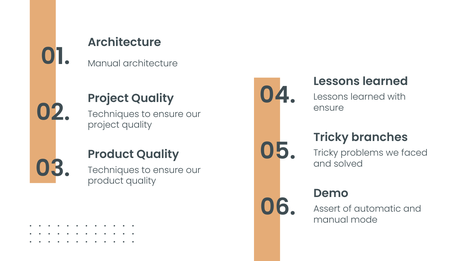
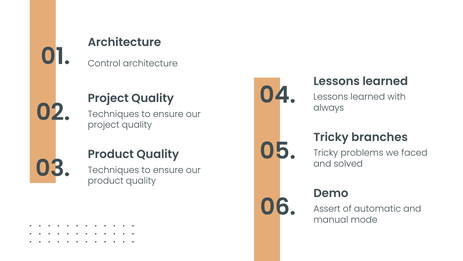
Manual: Manual -> Control (104, 63)
ensure: ensure -> always (329, 108)
